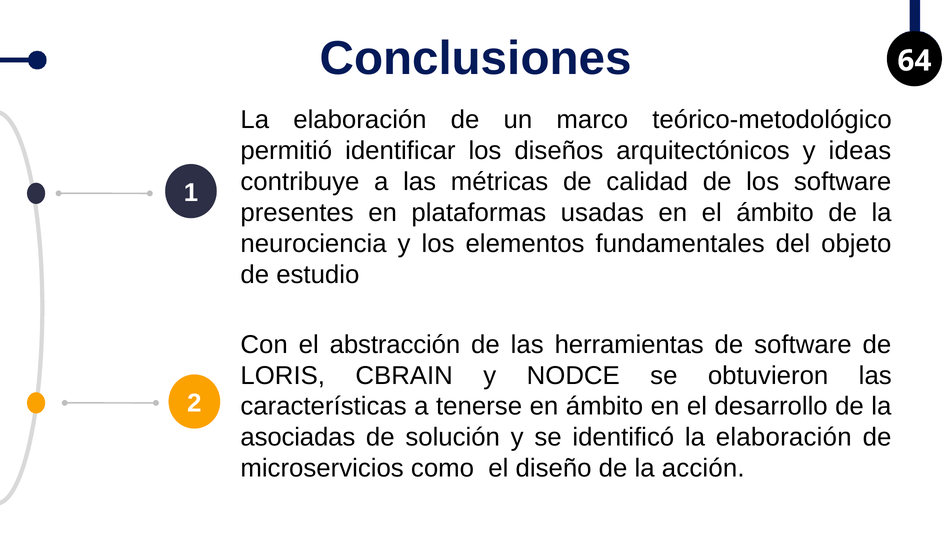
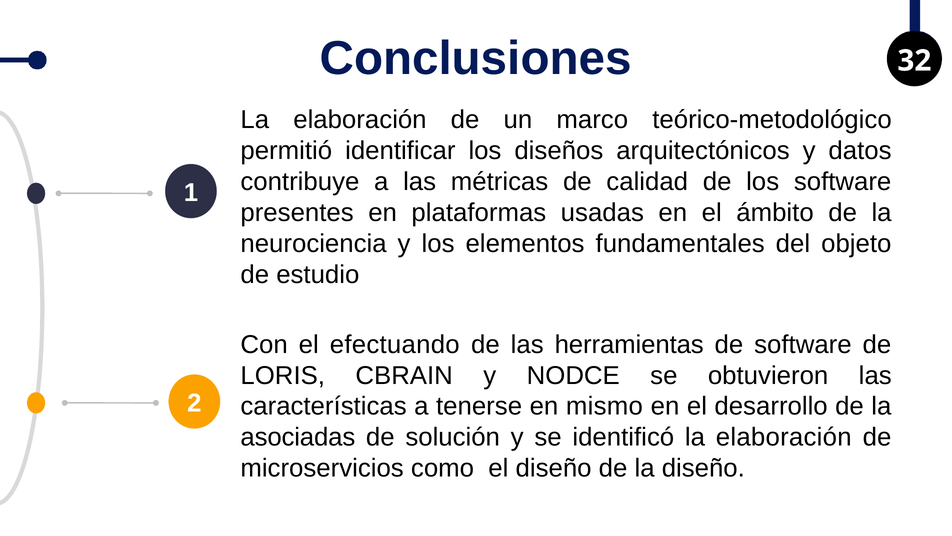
64: 64 -> 32 (914, 61)
ideas: ideas -> datos (860, 151)
abstracción: abstracción -> efectuando (395, 344)
en ámbito: ámbito -> mismo (604, 406)
la acción: acción -> diseño (703, 468)
